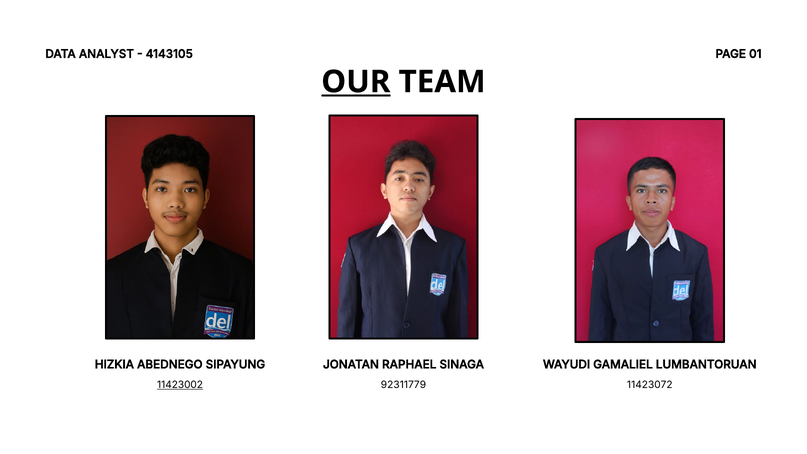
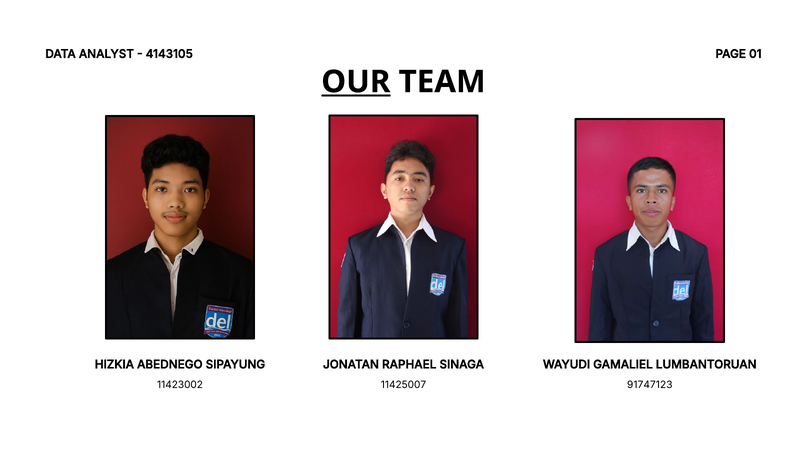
11423002 underline: present -> none (180, 385)
92311779: 92311779 -> 11425007 (403, 385)
11423072: 11423072 -> 91747123 (650, 385)
